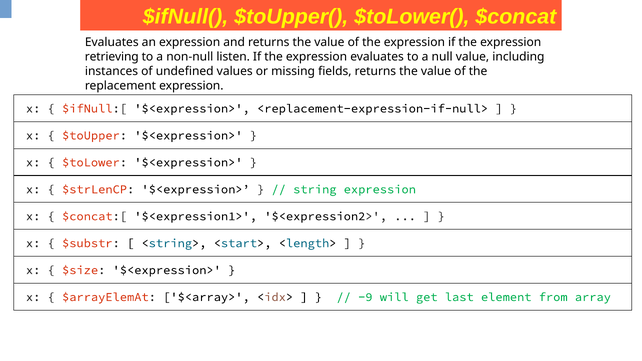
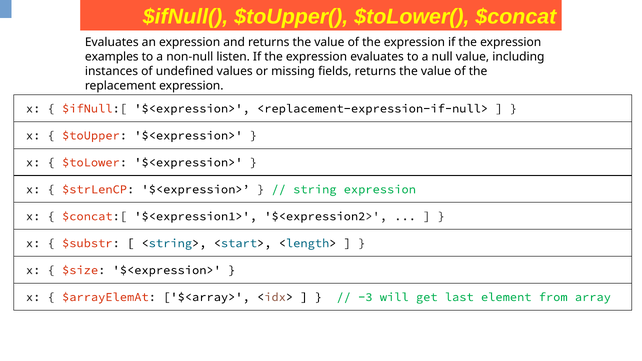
retrieving: retrieving -> examples (112, 57)
-9: -9 -> -3 (365, 297)
